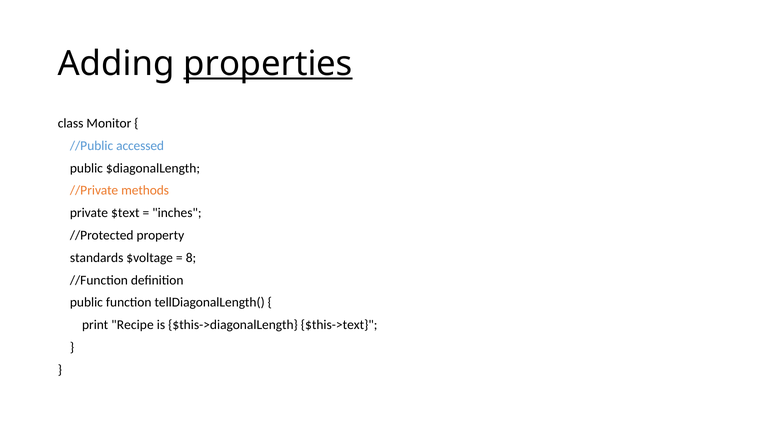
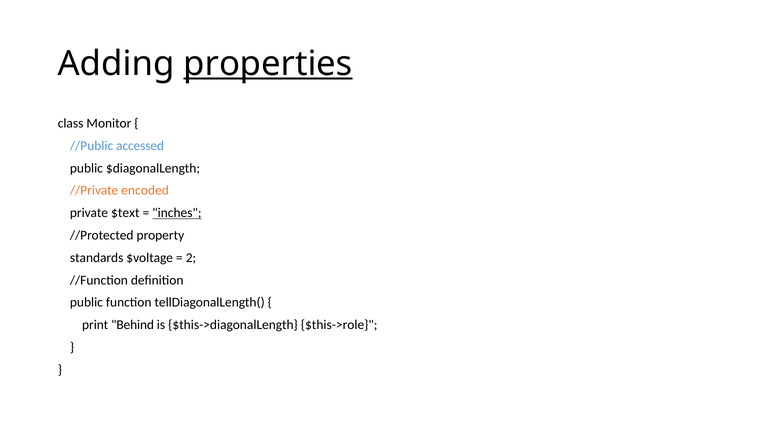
methods: methods -> encoded (145, 191)
inches underline: none -> present (177, 213)
8: 8 -> 2 (191, 258)
Recipe: Recipe -> Behind (133, 325)
$this->text: $this->text -> $this->role (339, 325)
